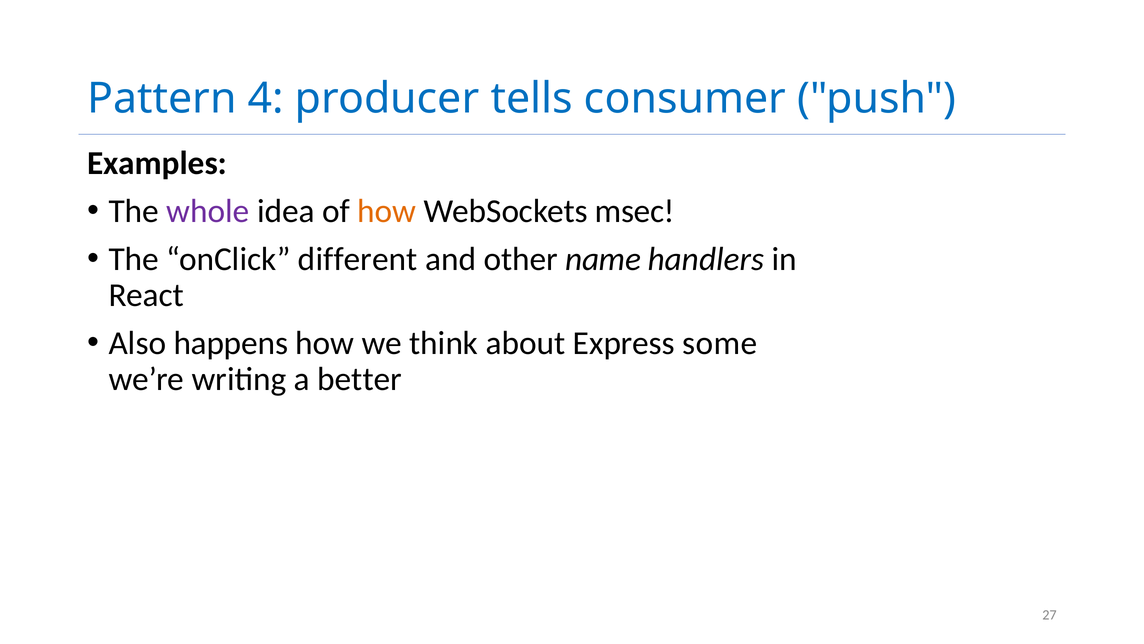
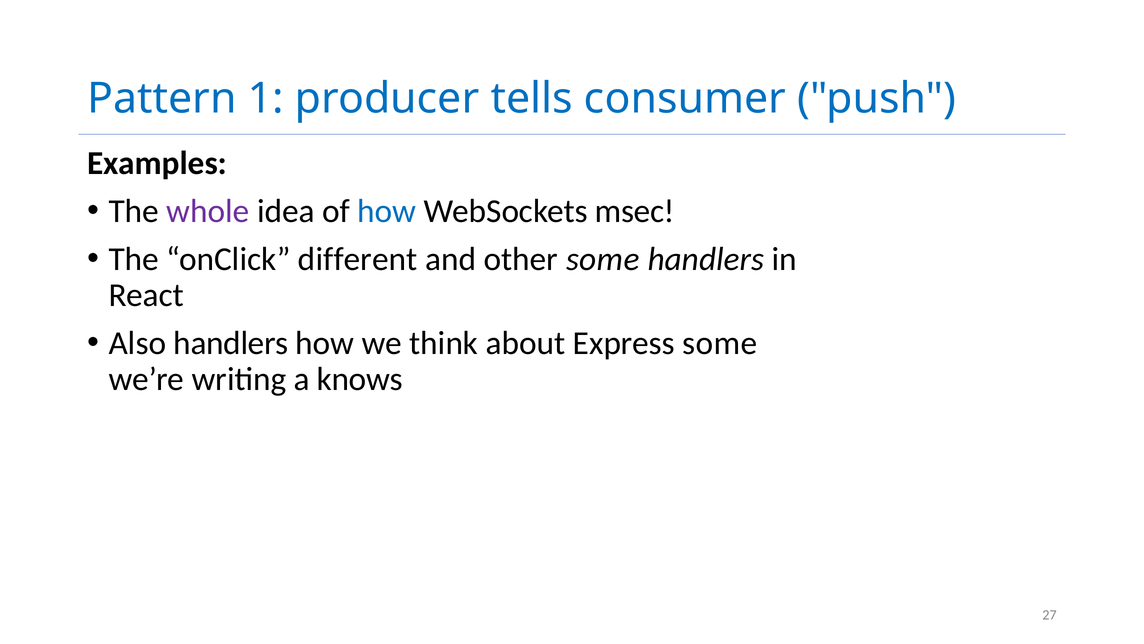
4: 4 -> 1 (266, 98)
how colour: orange -> blue (387, 211)
other name: name -> some (603, 259)
Also happens: happens -> handlers (231, 343)
better: better -> knows (360, 379)
